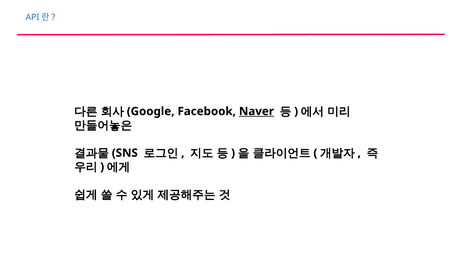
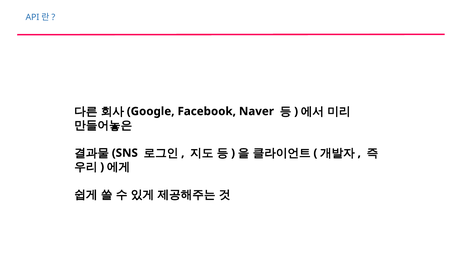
Naver underline: present -> none (256, 112)
